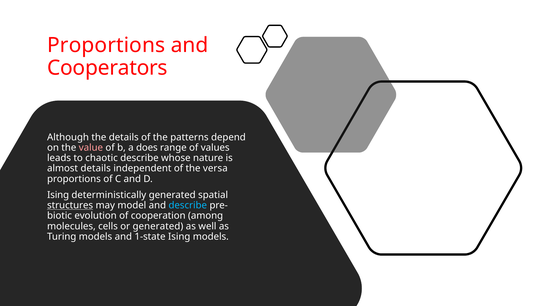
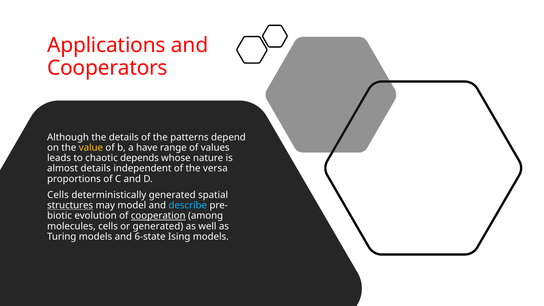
Proportions: Proportions -> Applications (106, 45)
value colour: pink -> yellow (91, 148)
does: does -> have (147, 148)
chaotic describe: describe -> depends (140, 158)
Ising: Ising -> Cells (58, 195)
cooperation underline: none -> present (158, 216)
1-state: 1-state -> 6-state (150, 237)
